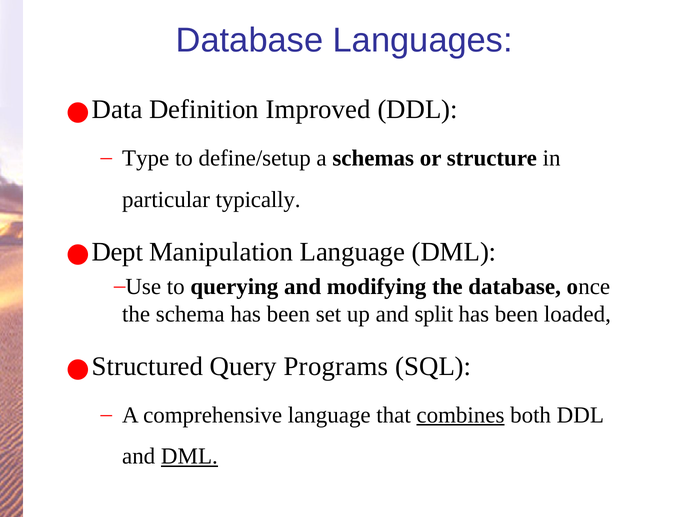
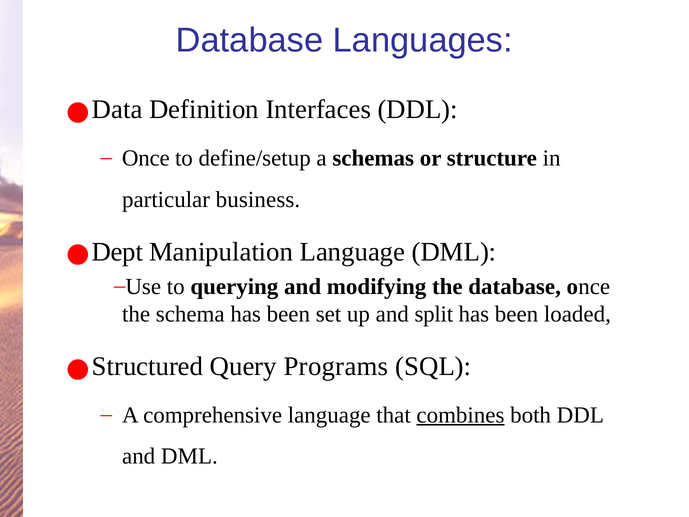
Improved: Improved -> Interfaces (318, 109)
Type: Type -> Once (146, 158)
typically: typically -> business (258, 200)
DML underline: present -> none (189, 456)
